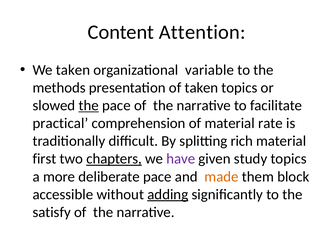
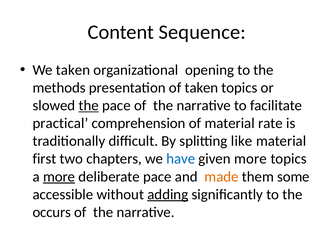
Attention: Attention -> Sequence (202, 32)
variable: variable -> opening (210, 70)
rich: rich -> like (242, 141)
chapters underline: present -> none (114, 159)
have colour: purple -> blue (181, 159)
given study: study -> more (251, 159)
more underline: none -> present (59, 177)
block: block -> some (293, 177)
satisfy: satisfy -> occurs (52, 213)
